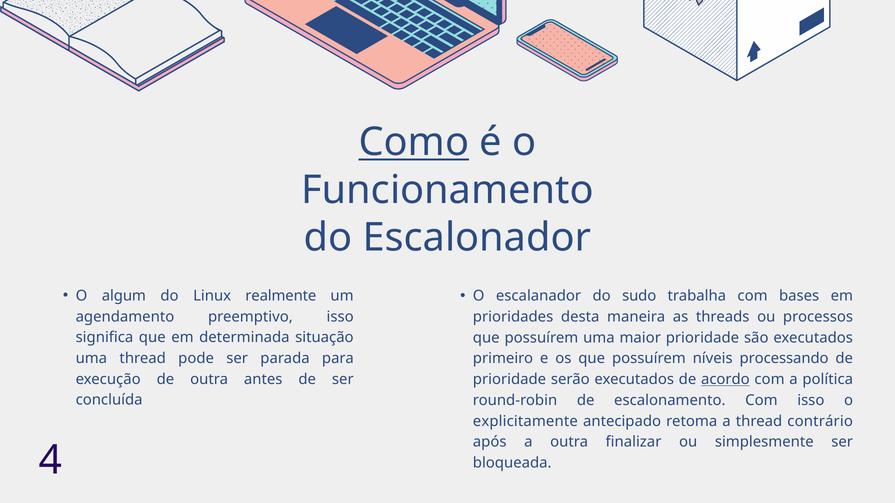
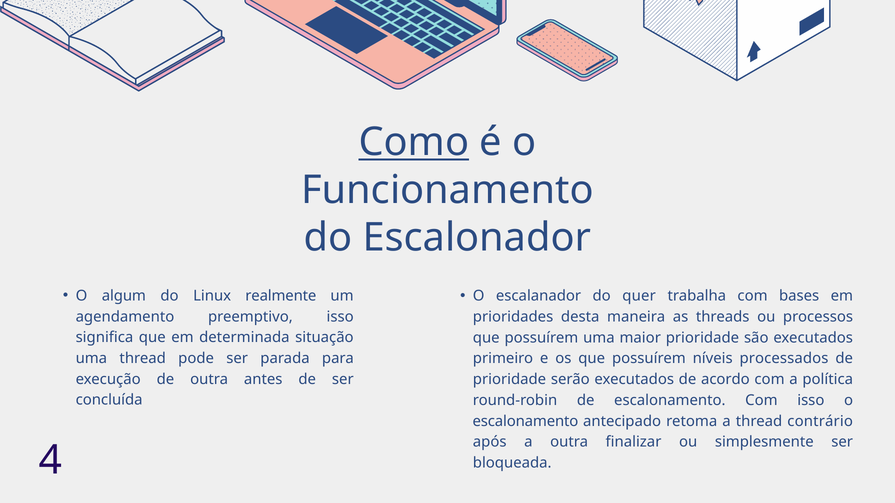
sudo: sudo -> quer (639, 296)
processando: processando -> processados (784, 359)
acordo underline: present -> none (725, 380)
explicitamente: explicitamente -> escalonamento (525, 421)
